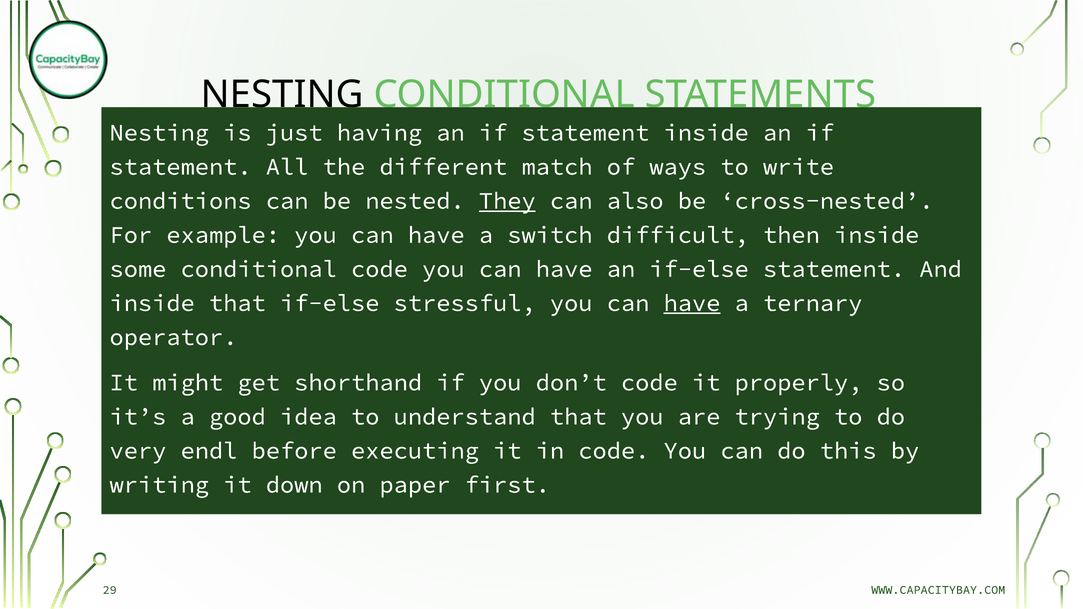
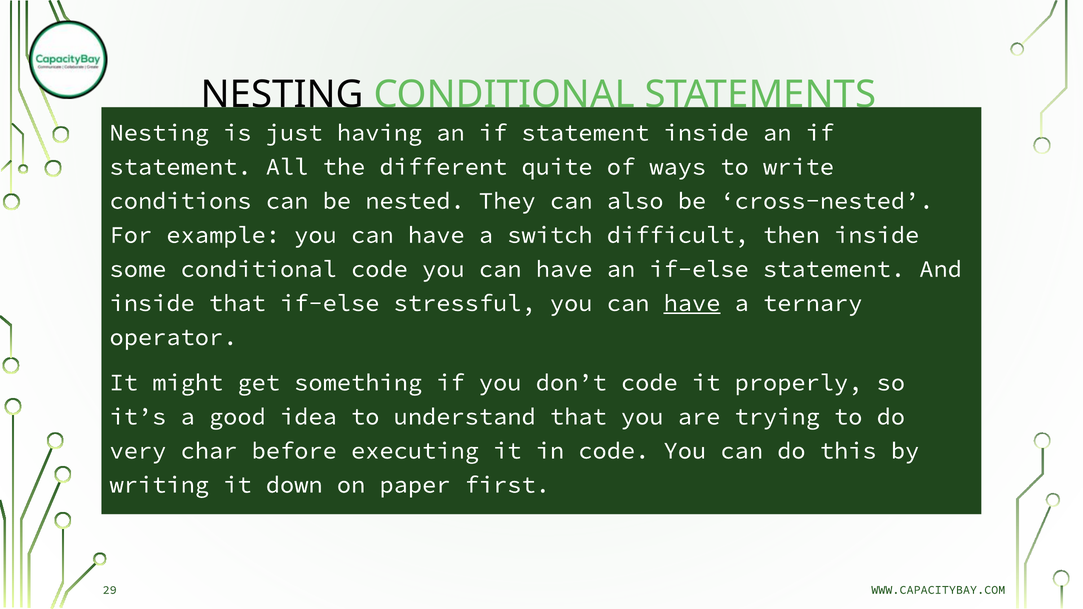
match: match -> quite (557, 167)
They underline: present -> none (507, 201)
shorthand: shorthand -> something (358, 383)
endl: endl -> char (209, 451)
